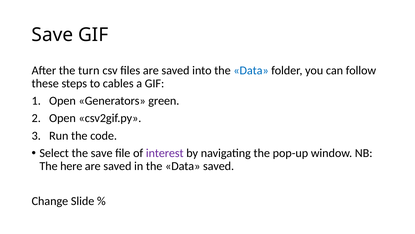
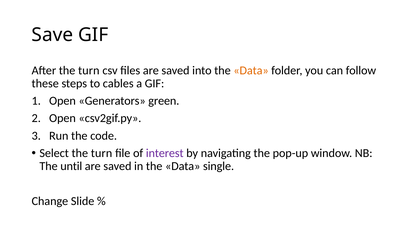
Data colour: blue -> orange (251, 70)
Select the save: save -> turn (102, 153)
here: here -> until (71, 166)
Data saved: saved -> single (219, 166)
